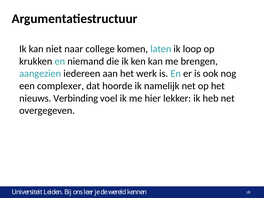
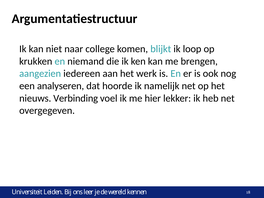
laten: laten -> blijkt (161, 49)
complexer: complexer -> analyseren (61, 86)
